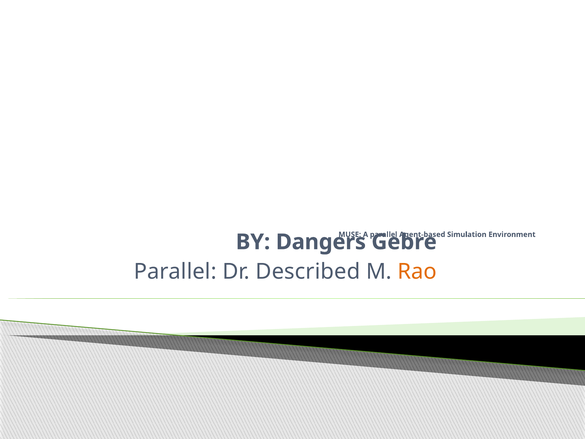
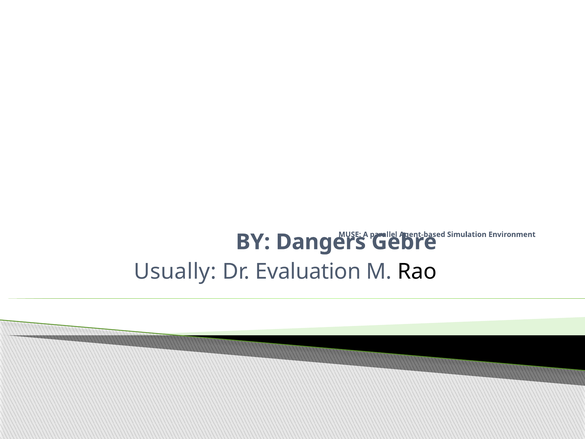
Parallel: Parallel -> Usually (175, 271)
Described: Described -> Evaluation (308, 271)
Rao colour: orange -> black (417, 271)
